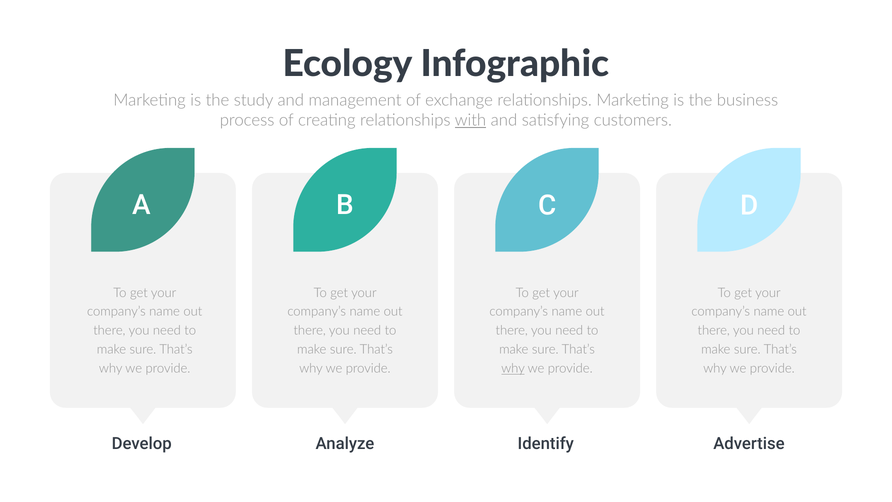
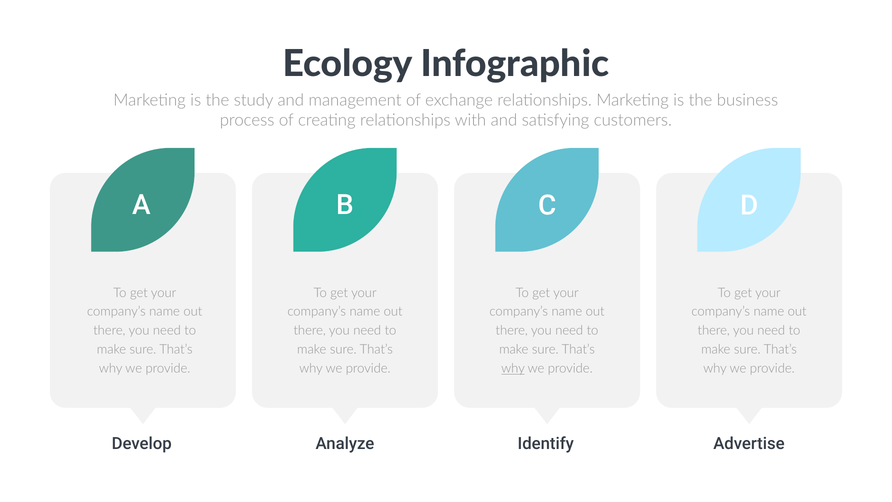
with underline: present -> none (471, 120)
